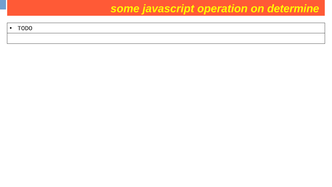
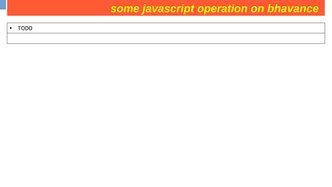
determine: determine -> bhavance (293, 9)
